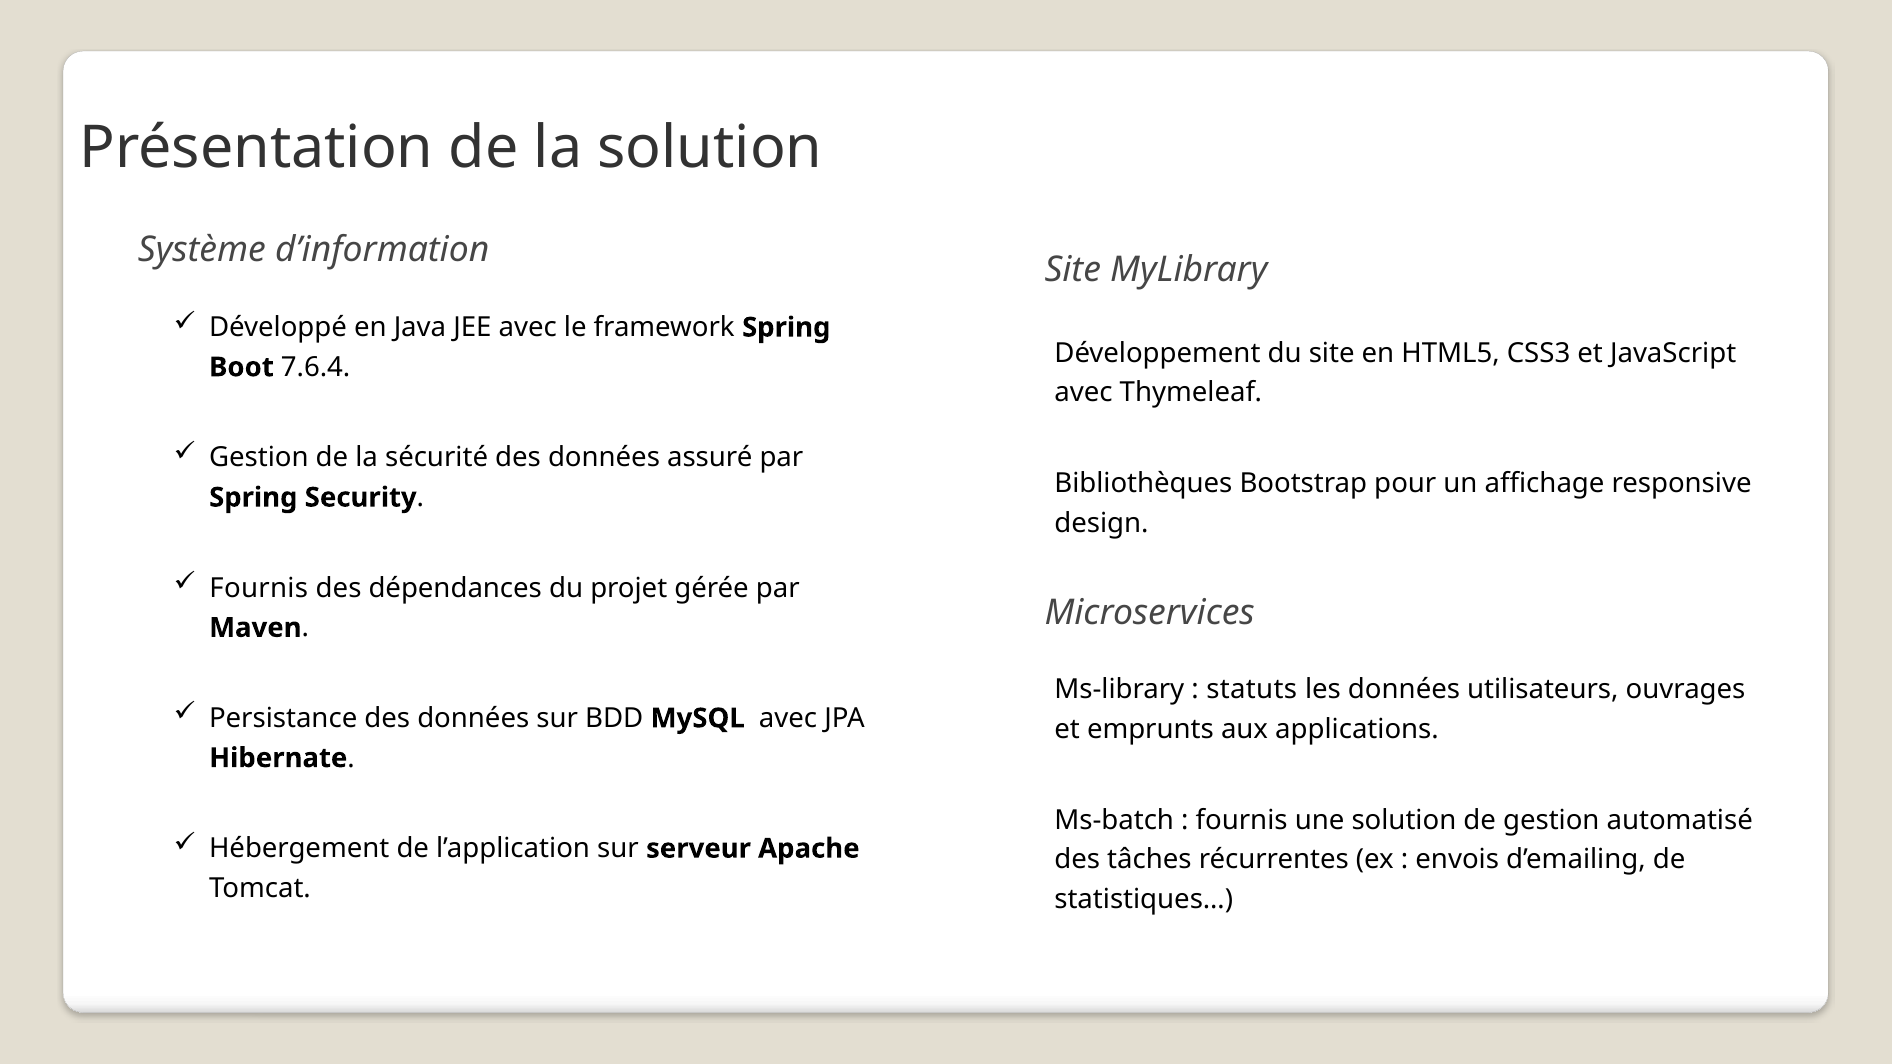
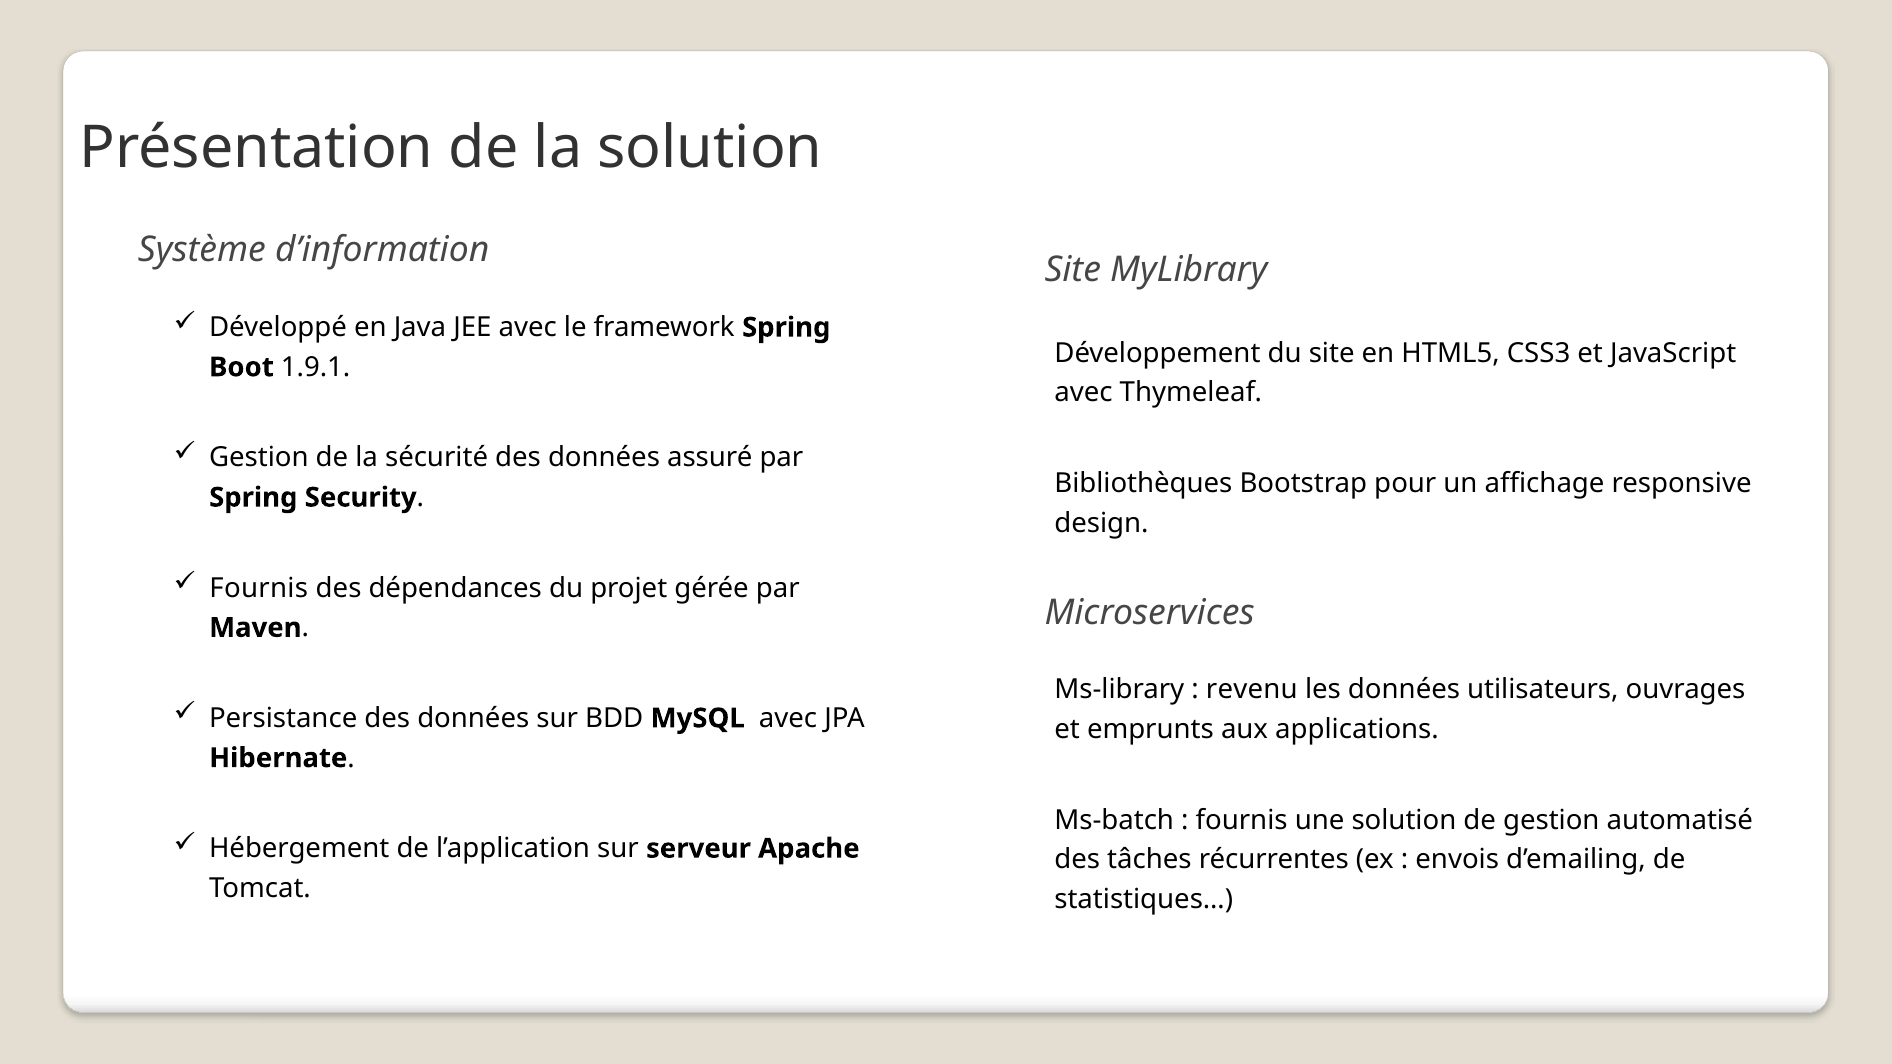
7.6.4: 7.6.4 -> 1.9.1 (316, 367)
statuts: statuts -> revenu (1252, 690)
